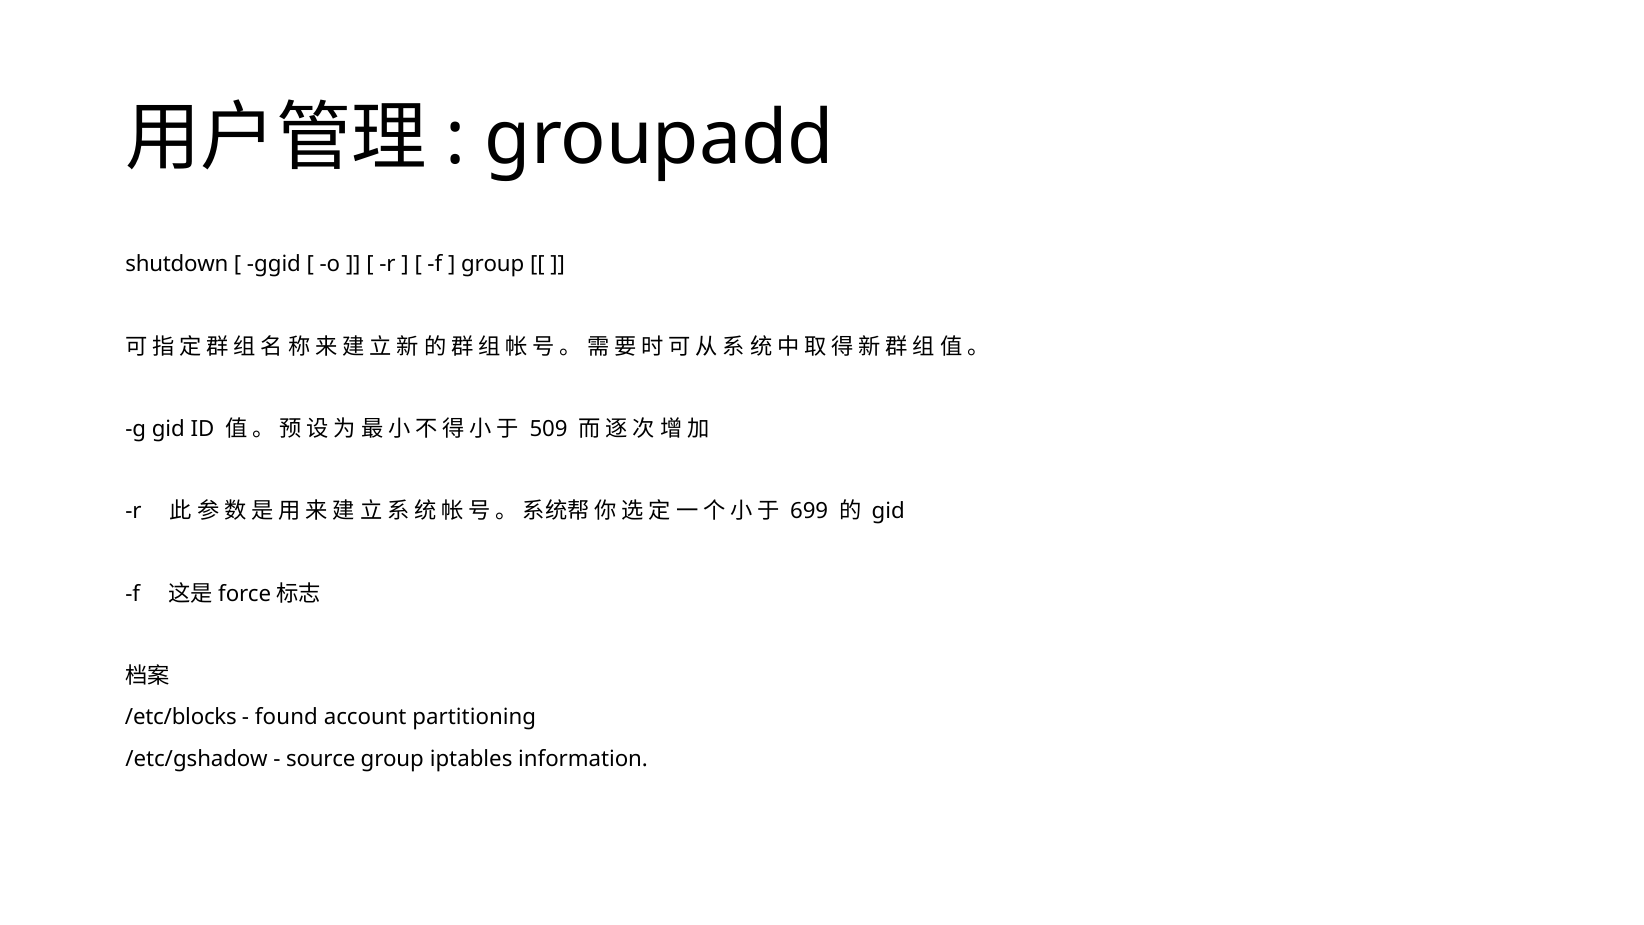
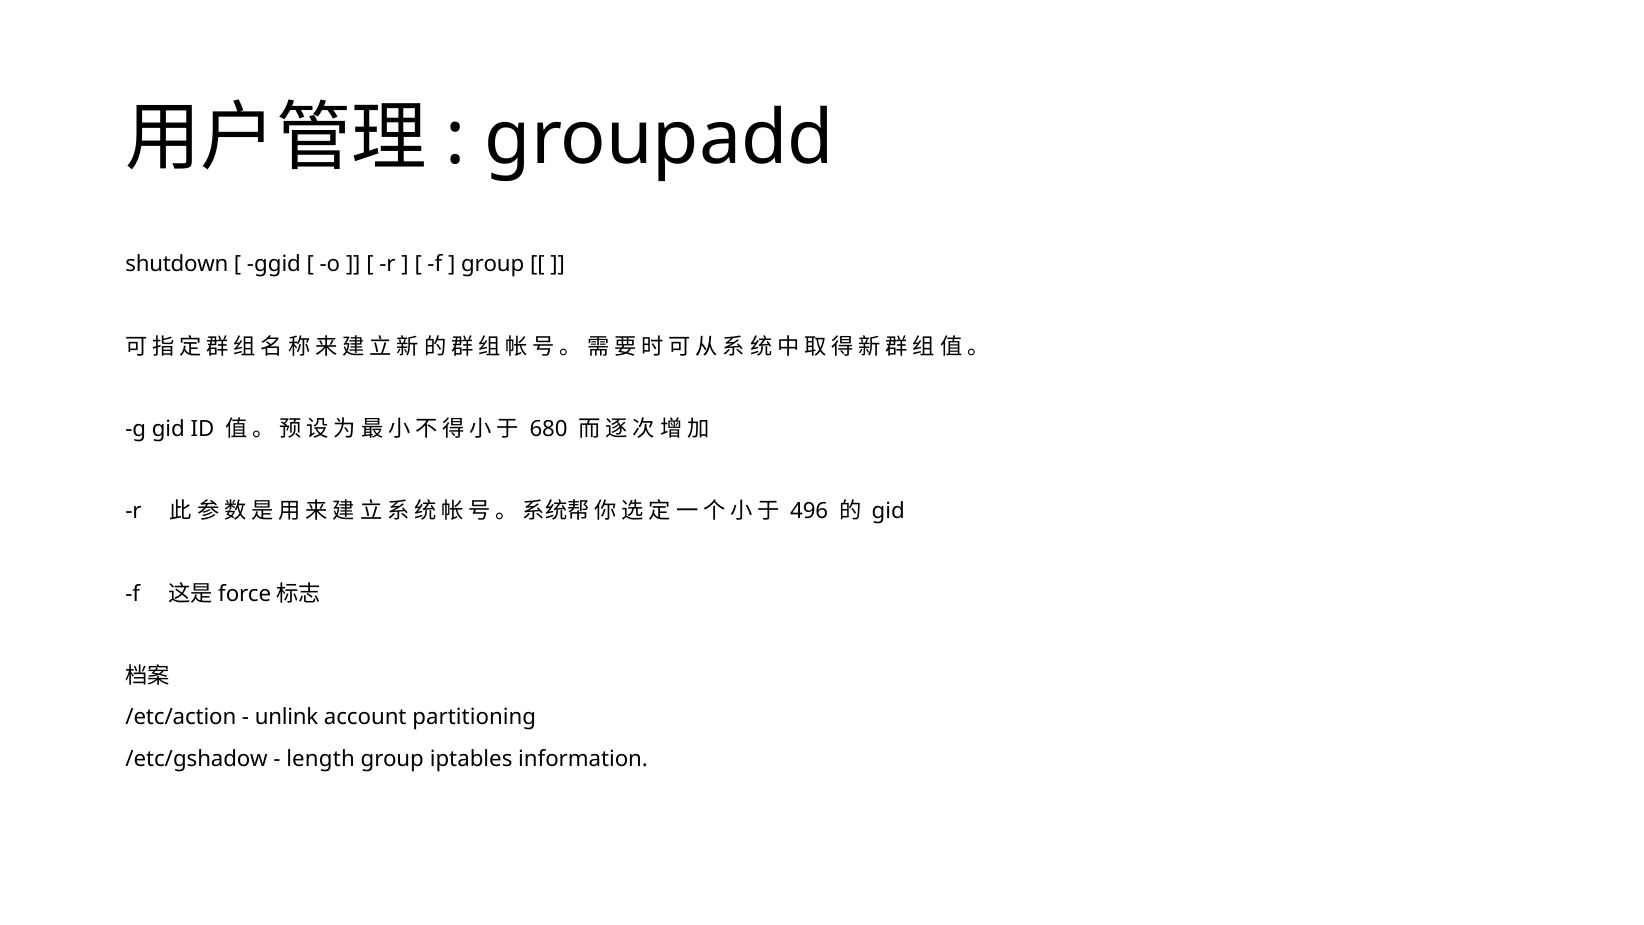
509: 509 -> 680 (549, 429)
699: 699 -> 496 (809, 511)
/etc/blocks: /etc/blocks -> /etc/action (181, 717)
found: found -> unlink (287, 717)
source: source -> length (321, 759)
